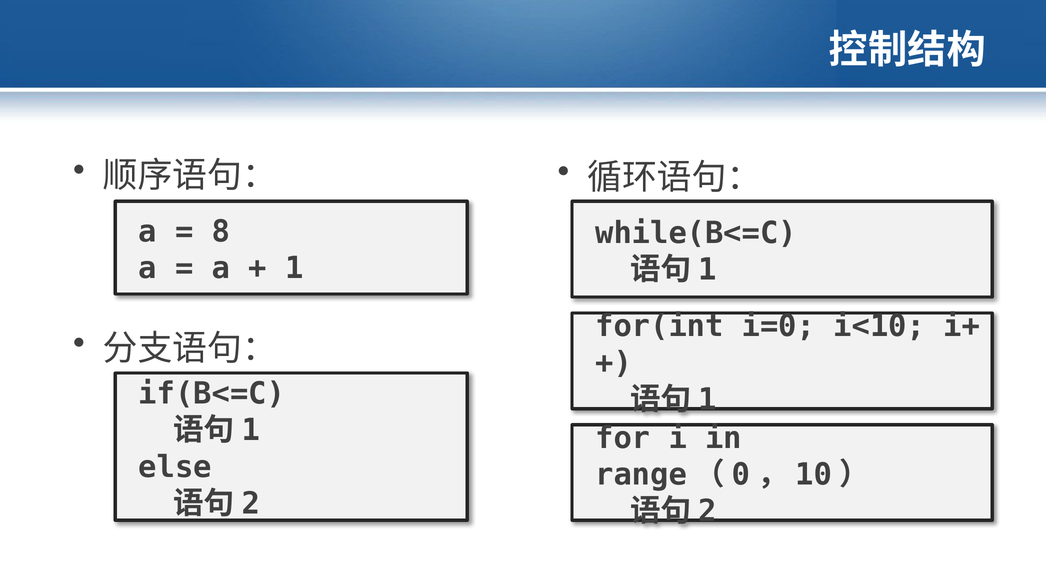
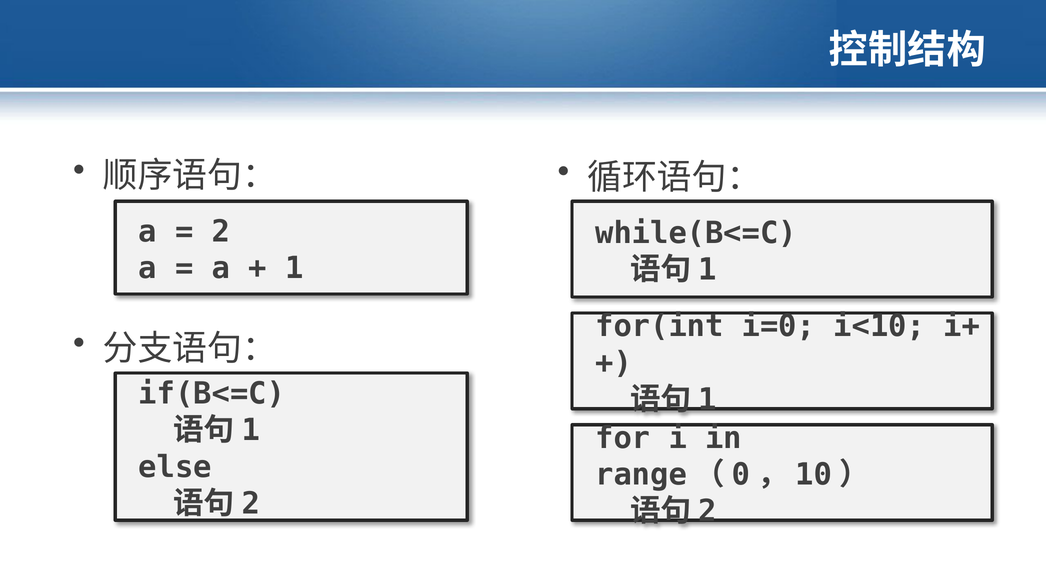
8: 8 -> 2 (221, 232)
